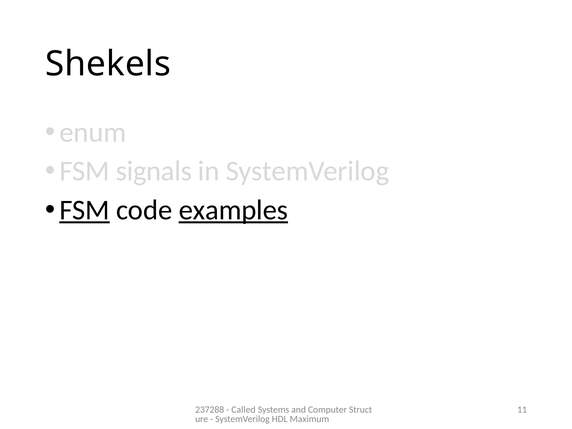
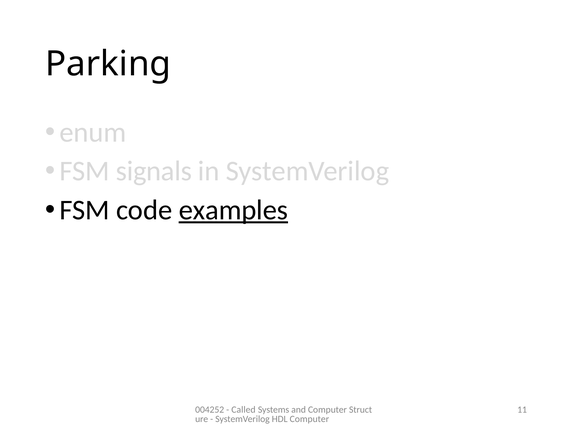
Shekels: Shekels -> Parking (108, 64)
FSM underline: present -> none (85, 210)
237288: 237288 -> 004252 (210, 410)
HDL Maximum: Maximum -> Computer (309, 419)
